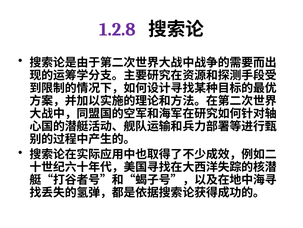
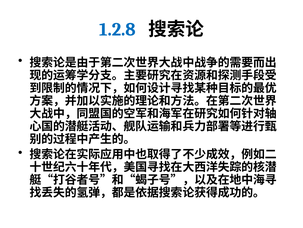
1.2.8 colour: purple -> blue (117, 29)
